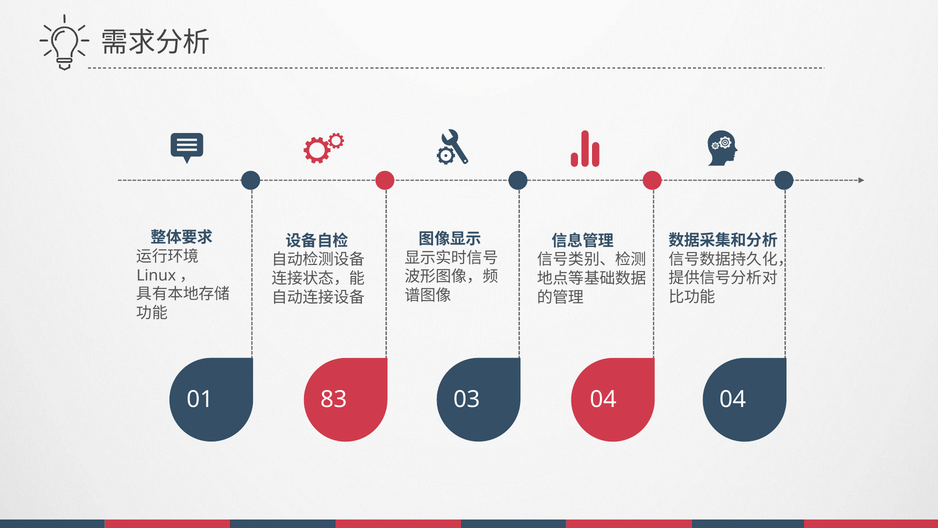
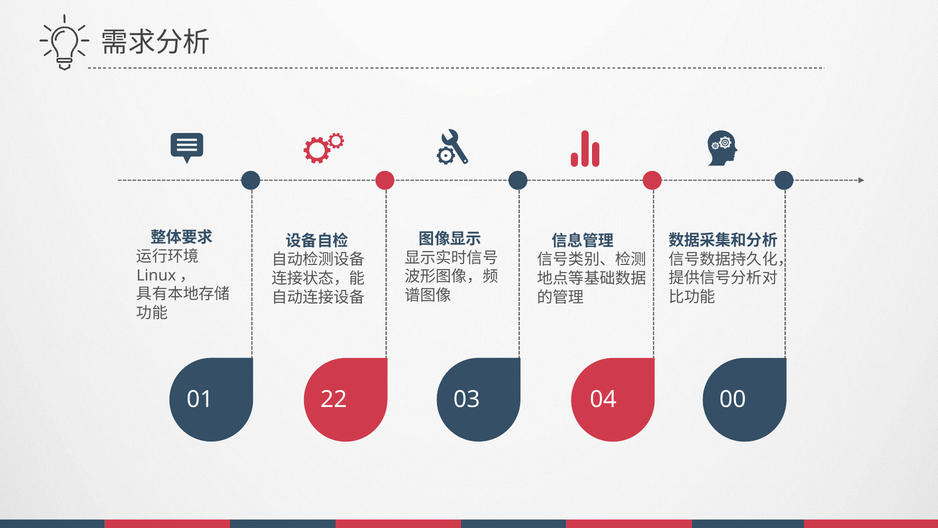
83: 83 -> 22 (334, 399)
04 04: 04 -> 00 (733, 399)
